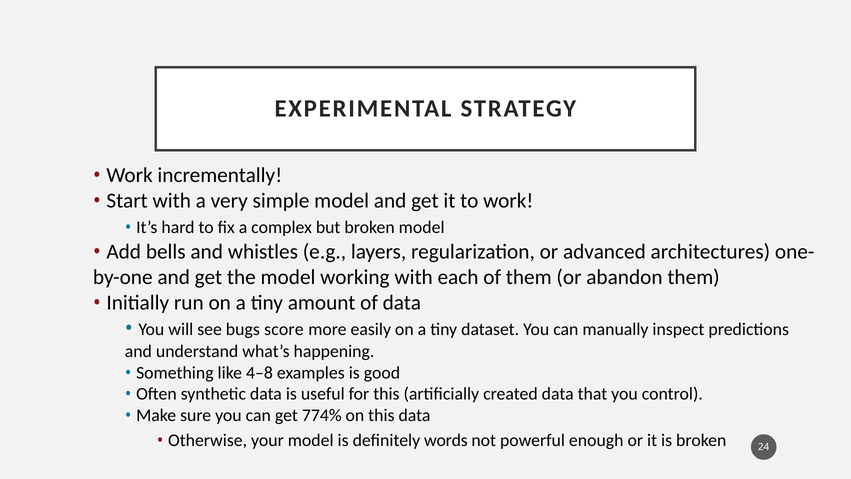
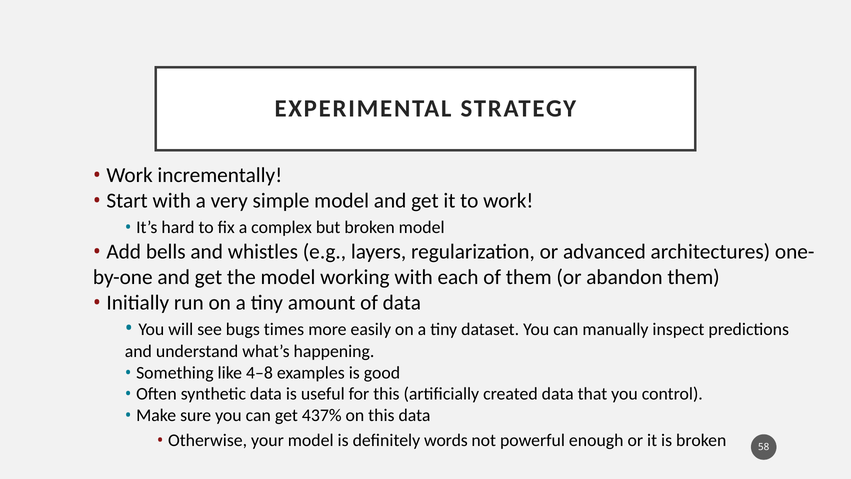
score: score -> times (284, 329)
774%: 774% -> 437% (322, 415)
24: 24 -> 58 (764, 447)
